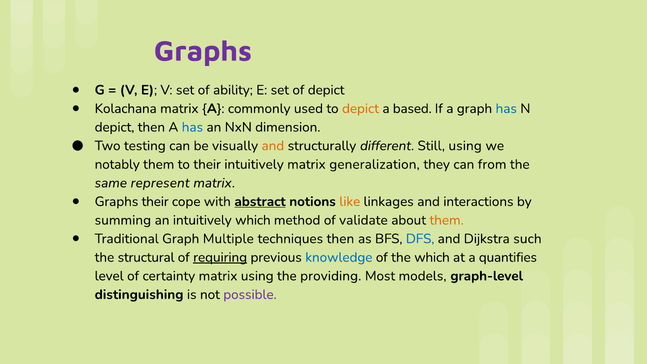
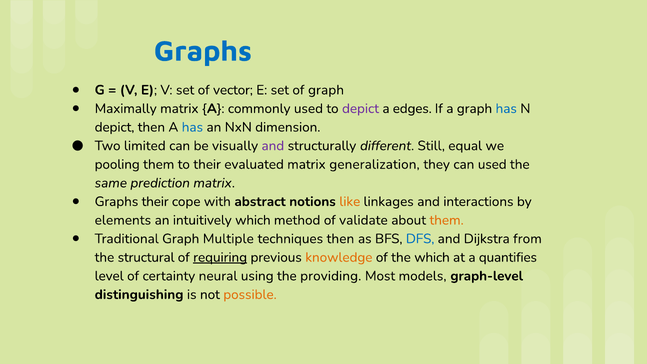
Graphs colour: purple -> blue (203, 51)
ability: ability -> vector (233, 90)
of depict: depict -> graph (326, 90)
Kolachana: Kolachana -> Maximally (126, 109)
depict colour: orange -> purple (361, 109)
based: based -> edges (412, 109)
testing: testing -> limited (145, 146)
and colour: orange -> purple (273, 146)
Still using: using -> equal (465, 146)
notably: notably -> pooling (117, 164)
their intuitively: intuitively -> evaluated (254, 164)
can from: from -> used (492, 164)
represent: represent -> prediction (160, 183)
abstract underline: present -> none (260, 201)
summing: summing -> elements (123, 220)
such: such -> from (527, 239)
knowledge colour: blue -> orange (339, 257)
certainty matrix: matrix -> neural (218, 276)
possible colour: purple -> orange (250, 294)
